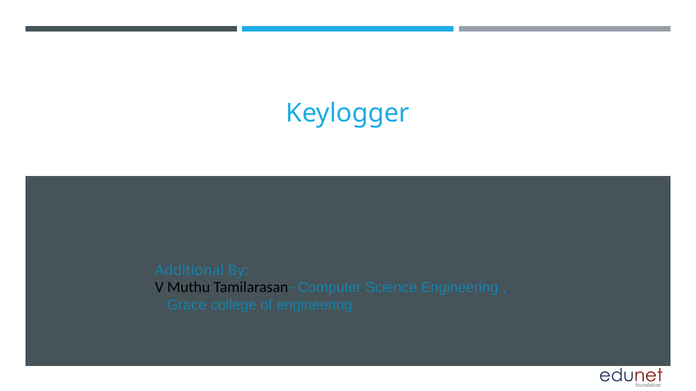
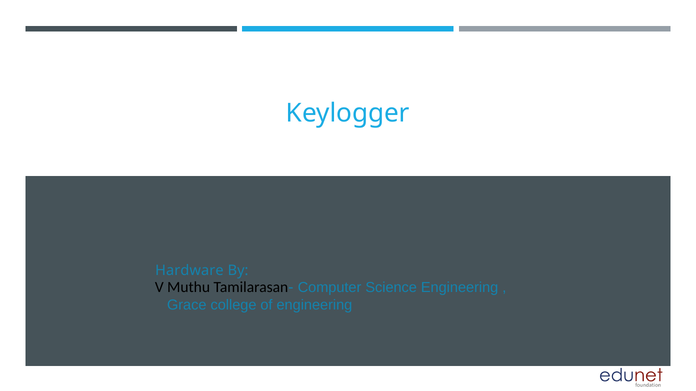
Additional: Additional -> Hardware (189, 271)
